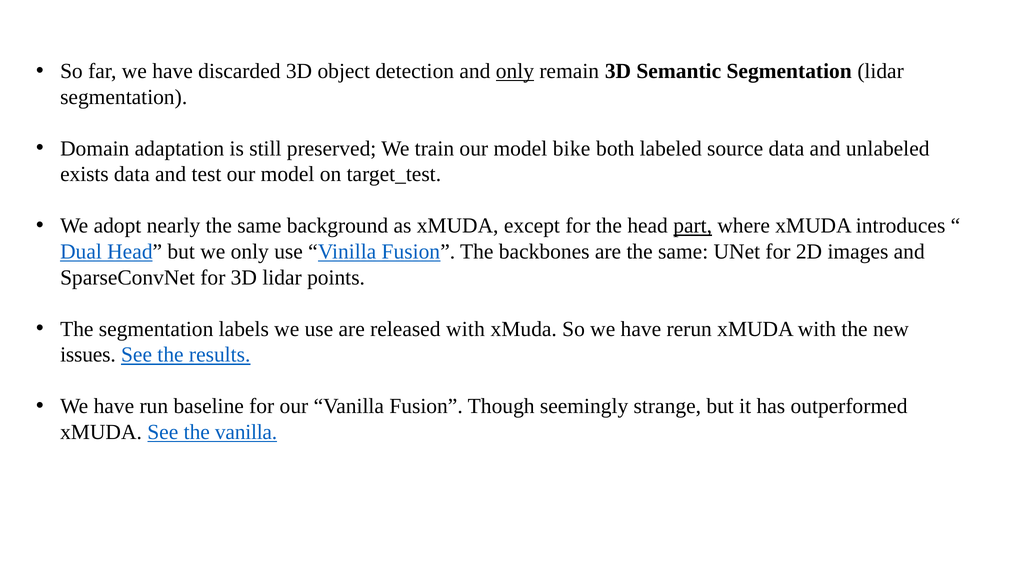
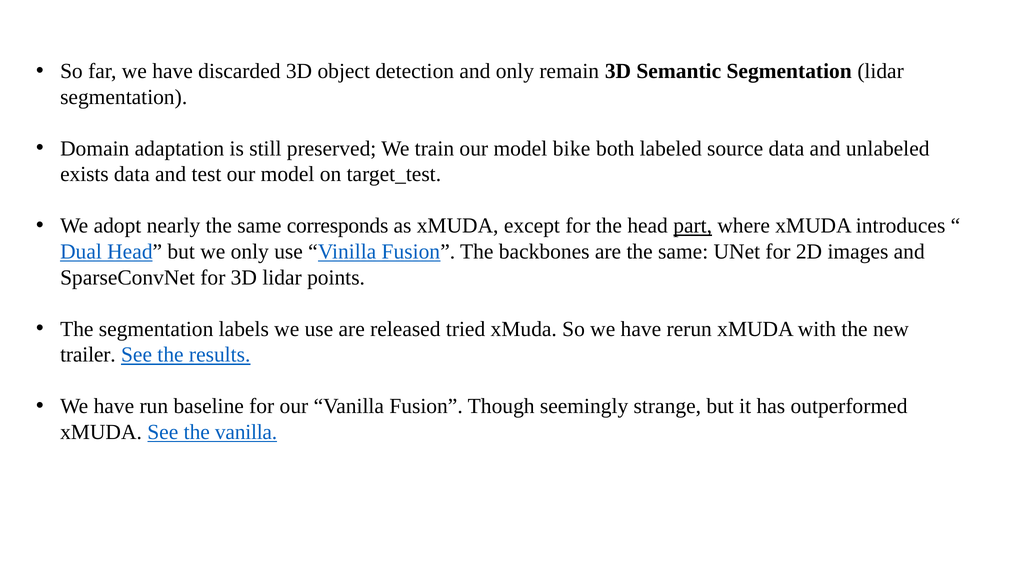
only underline: present -> none (515, 71)
background: background -> corresponds (338, 226)
released with: with -> tried (466, 329)
issues: issues -> trailer (88, 354)
